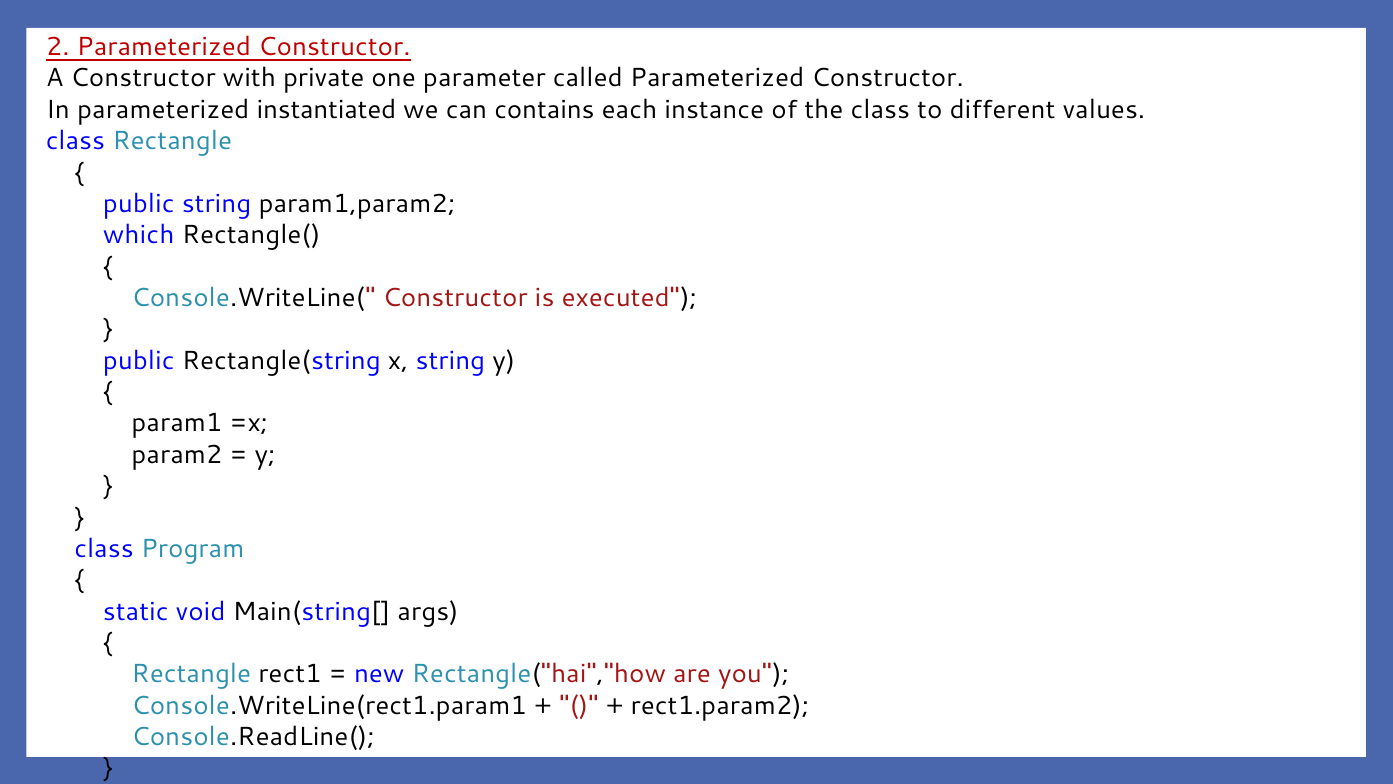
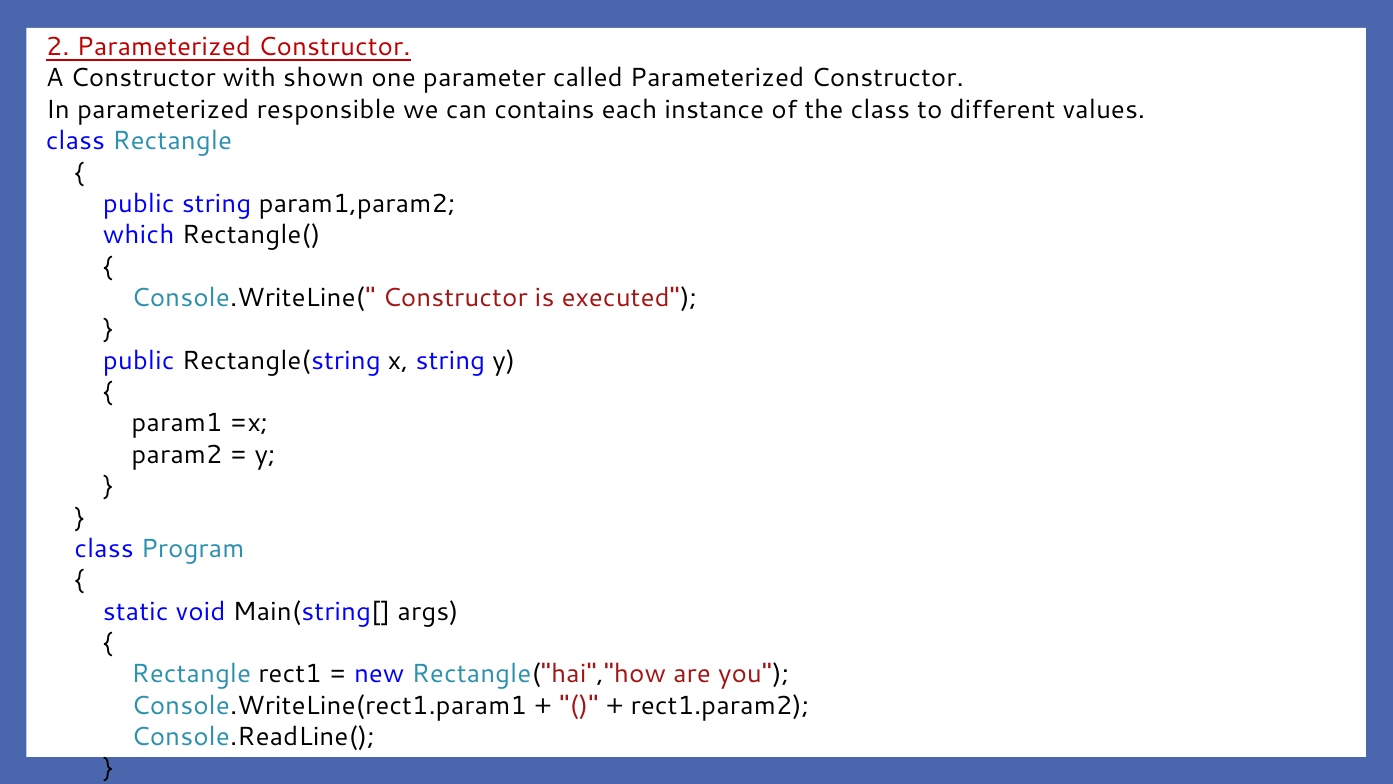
private: private -> shown (324, 78)
instantiated: instantiated -> responsible (326, 110)
